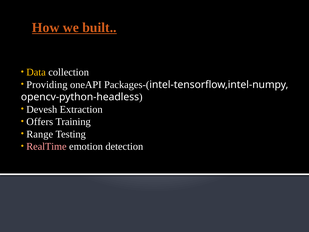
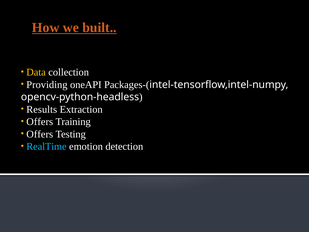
Devesh: Devesh -> Results (42, 109)
Range: Range -> Offers (40, 134)
RealTime colour: pink -> light blue (46, 146)
